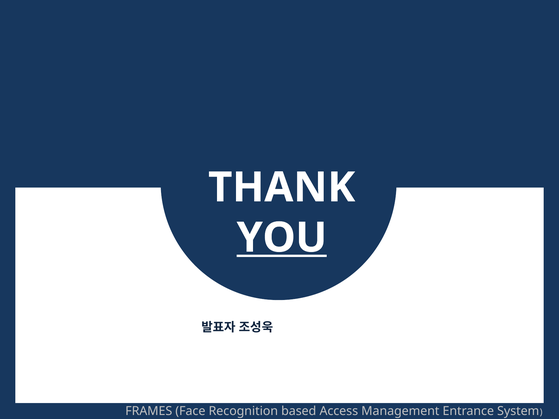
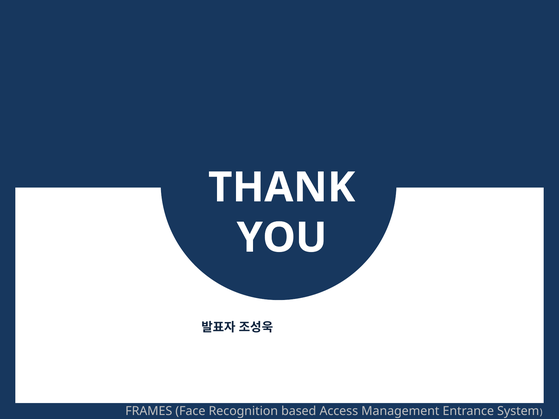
YOU underline: present -> none (282, 238)
